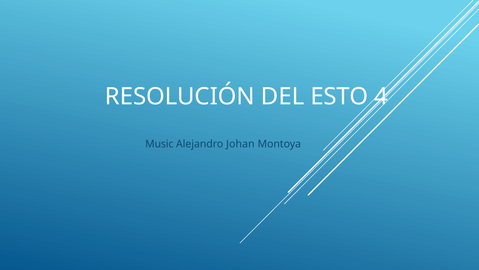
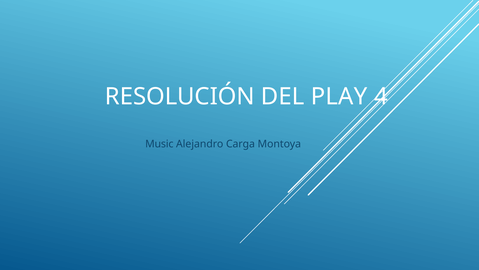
ESTO: ESTO -> PLAY (339, 96)
Johan: Johan -> Carga (240, 144)
